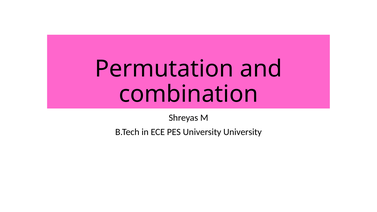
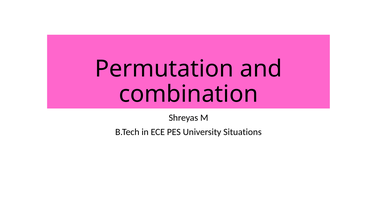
University University: University -> Situations (243, 132)
